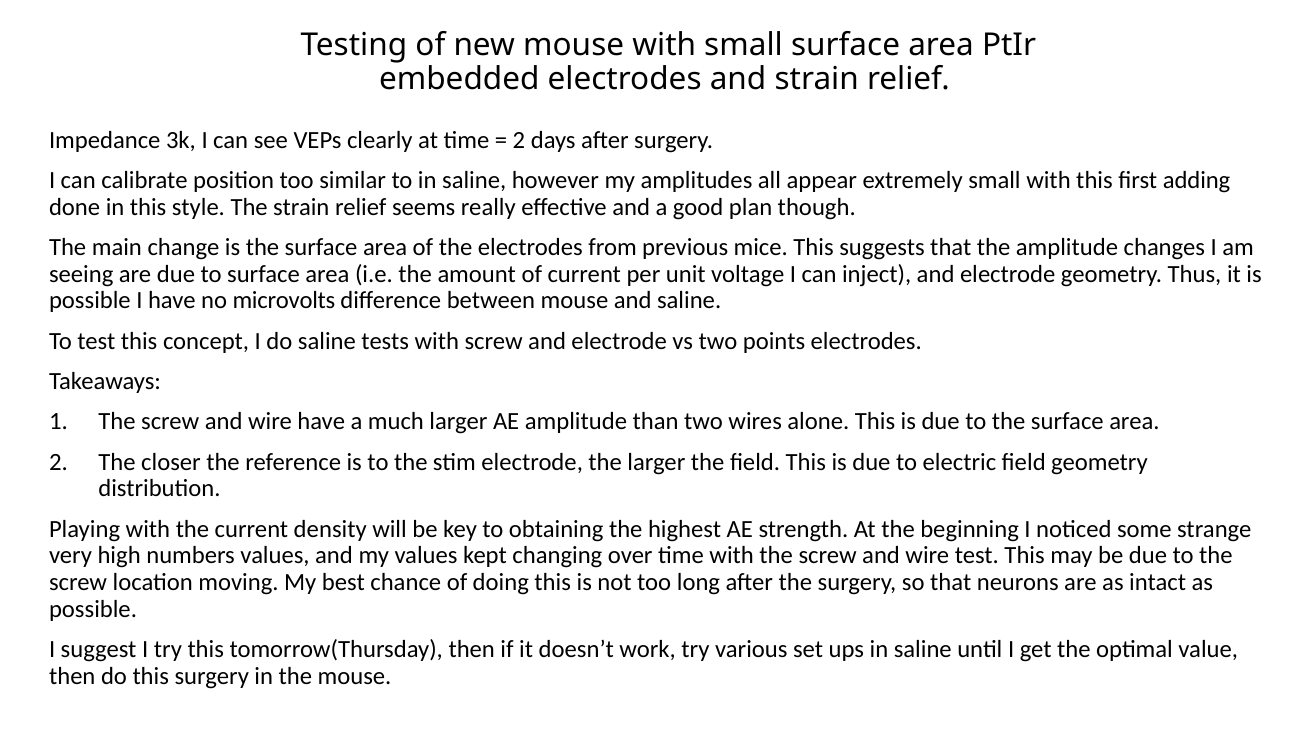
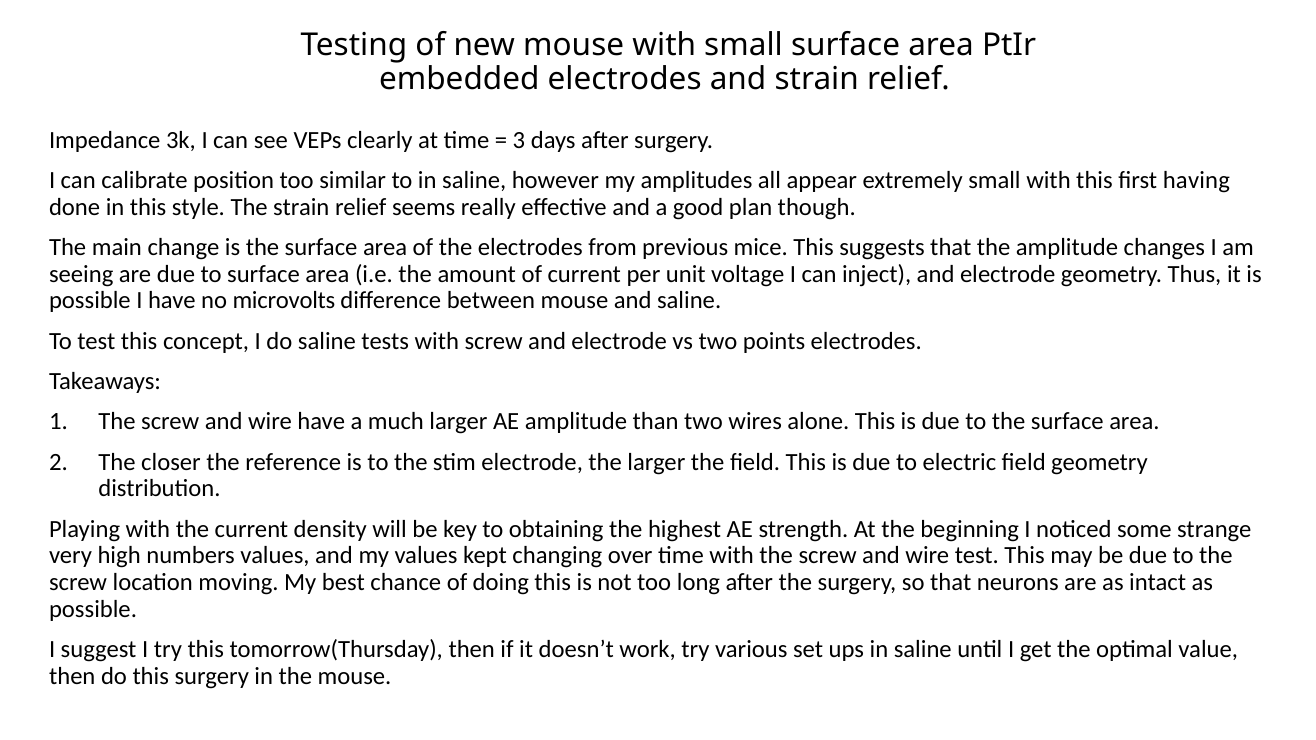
2: 2 -> 3 (519, 140)
adding: adding -> having (1196, 180)
